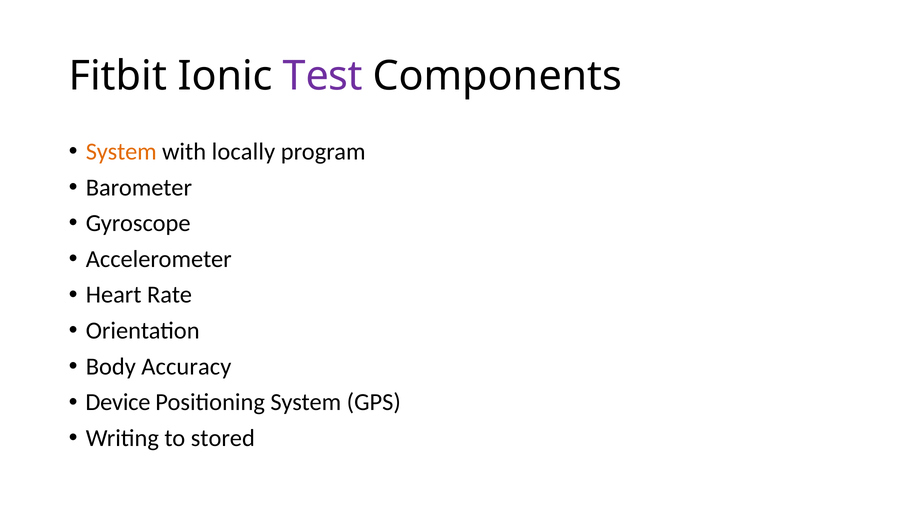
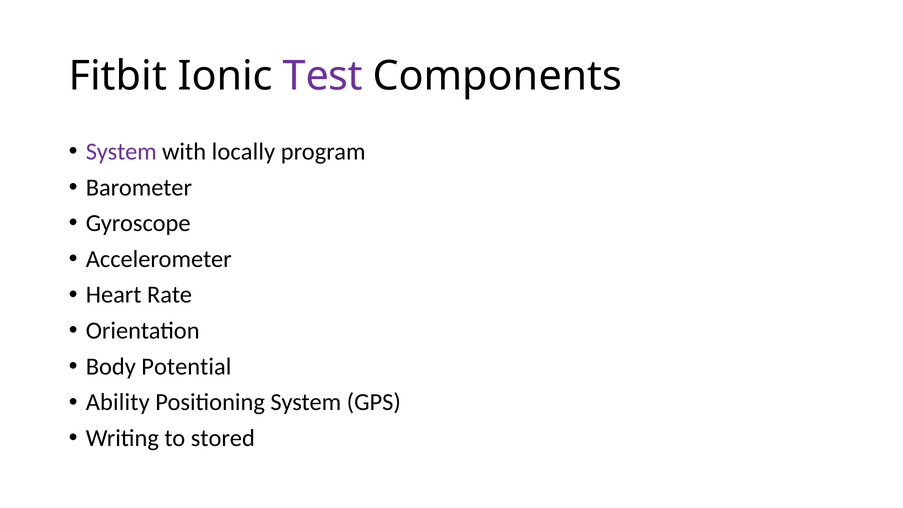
System colour: orange -> purple (121, 152)
Accuracy: Accuracy -> Potential (186, 366)
Device: Device -> Ability (118, 402)
